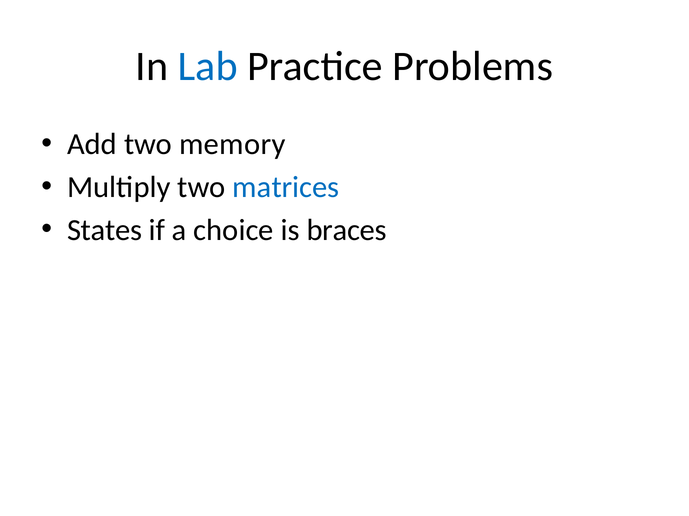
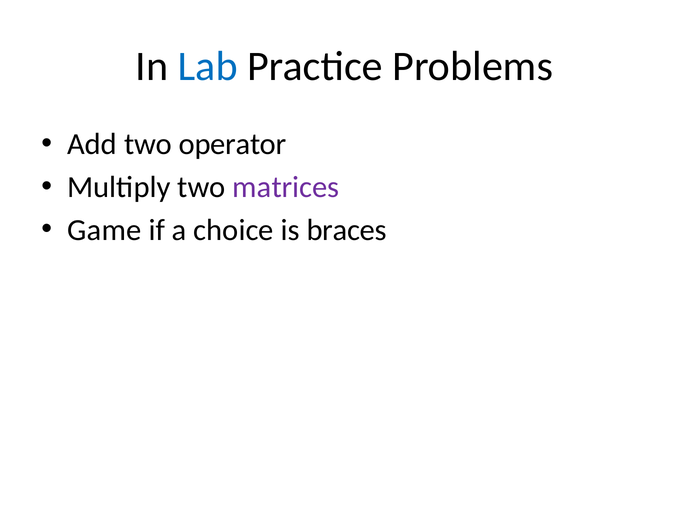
memory: memory -> operator (233, 145)
matrices colour: blue -> purple (286, 187)
States: States -> Game (104, 230)
